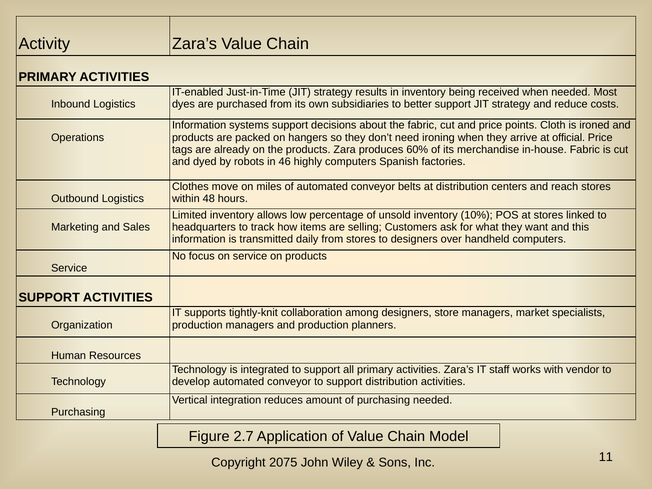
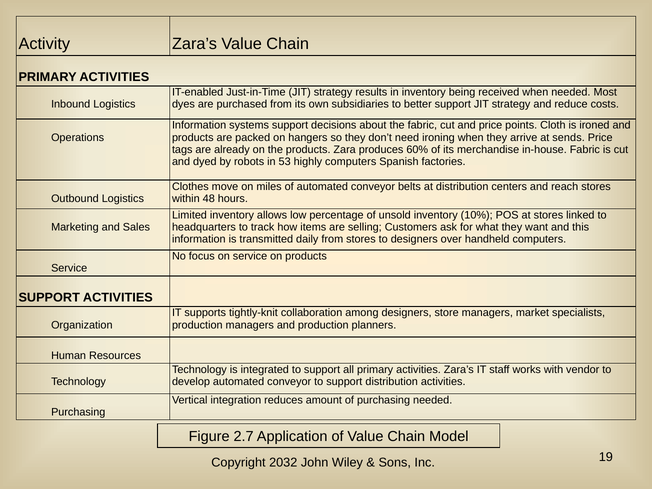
official: official -> sends (569, 137)
46: 46 -> 53 (285, 162)
2075: 2075 -> 2032 (283, 463)
11: 11 -> 19 (606, 457)
